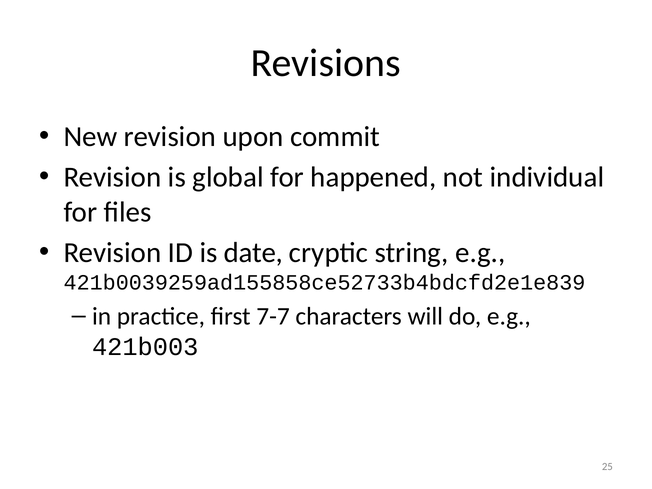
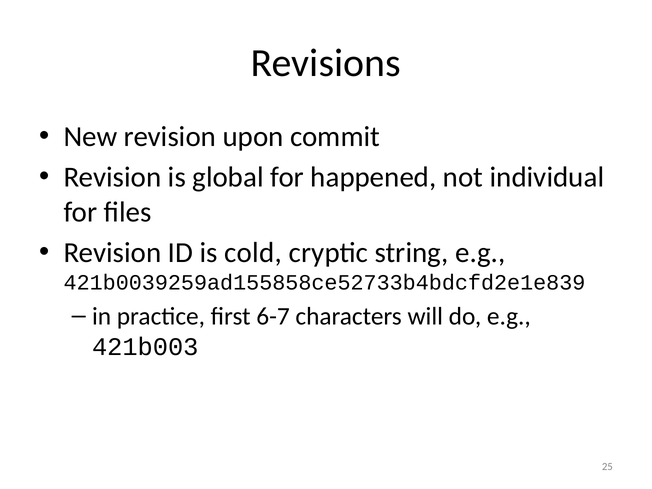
date: date -> cold (253, 253)
7-7: 7-7 -> 6-7 (273, 316)
